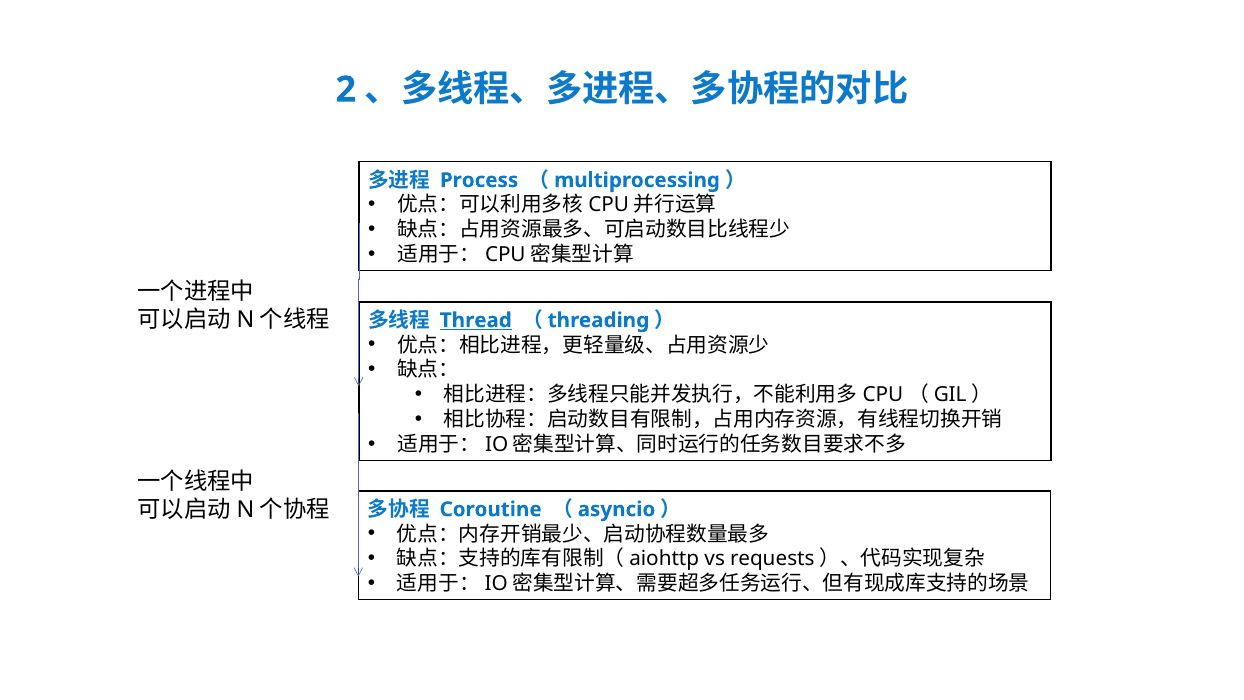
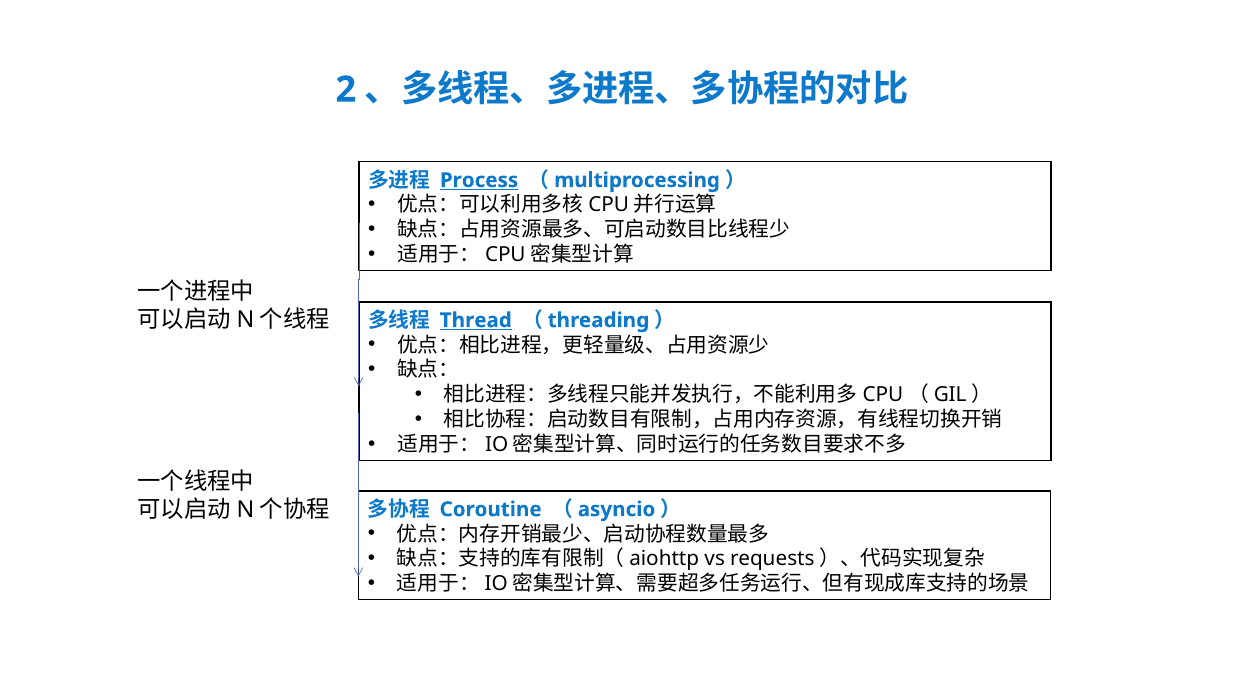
Process underline: none -> present (479, 180)
